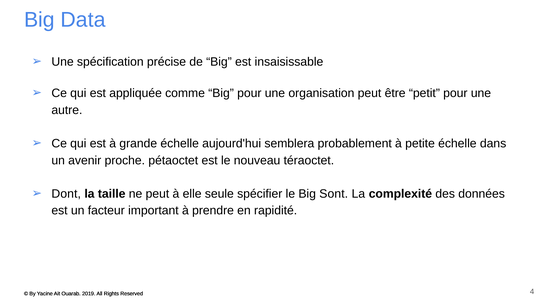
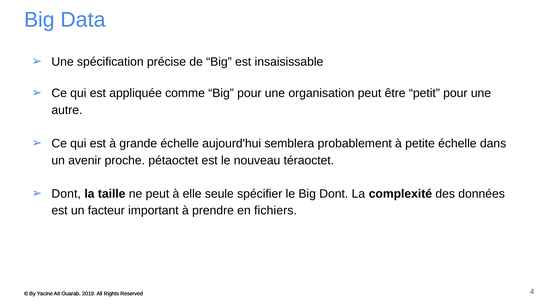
Big Sont: Sont -> Dont (334, 194)
rapidité: rapidité -> fichiers (276, 210)
